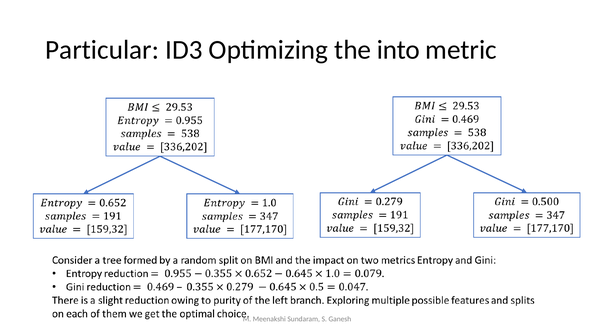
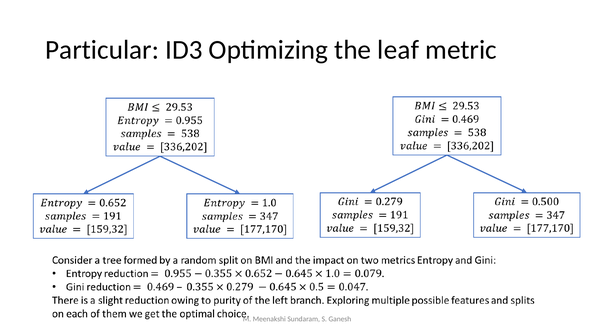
into: into -> leaf (398, 50)
